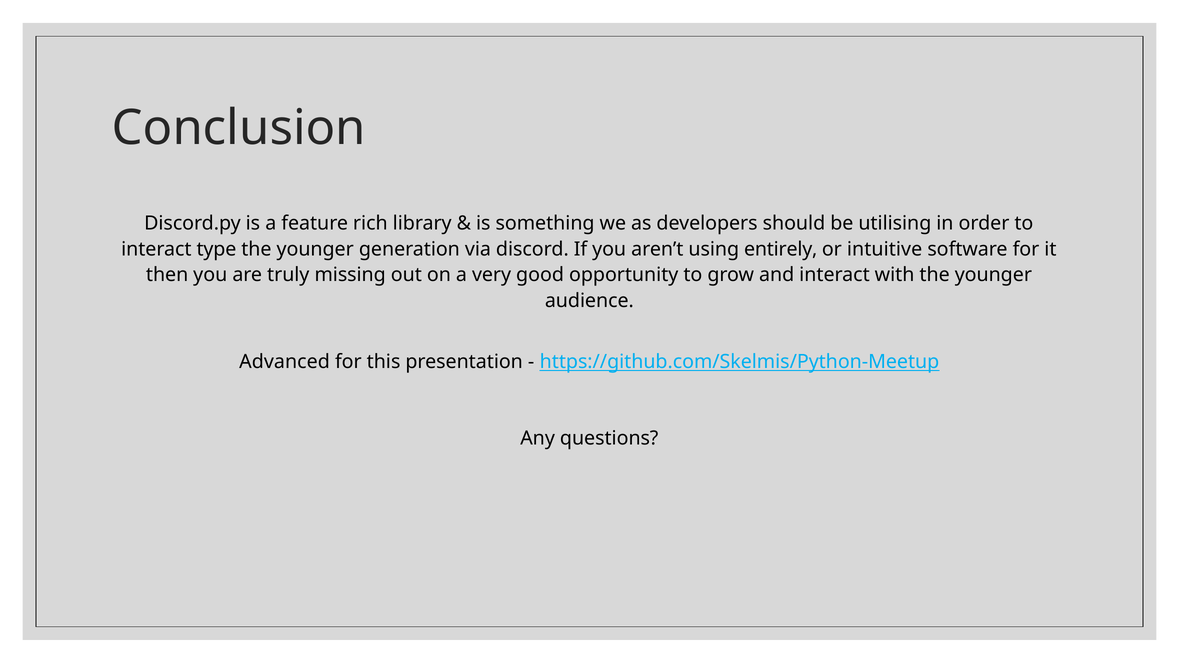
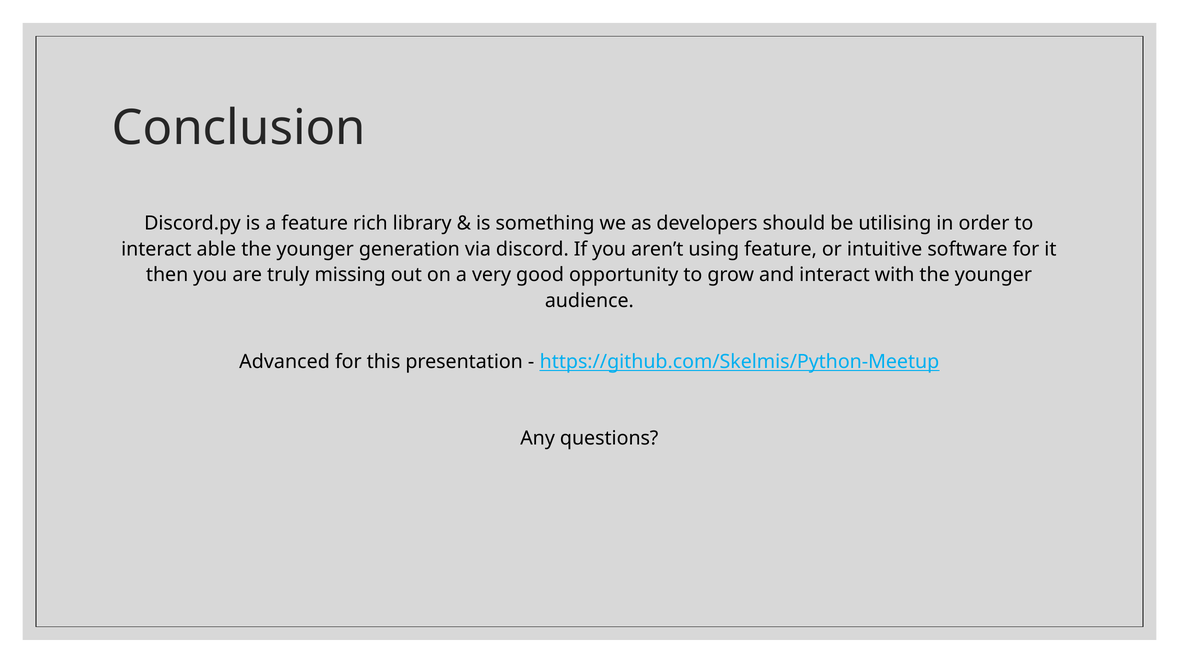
type: type -> able (216, 249)
using entirely: entirely -> feature (781, 249)
